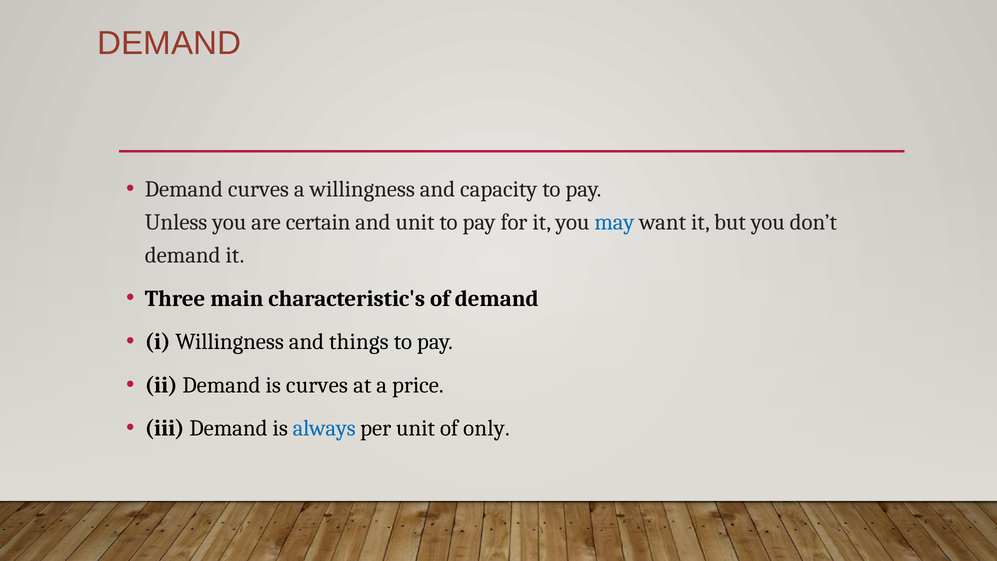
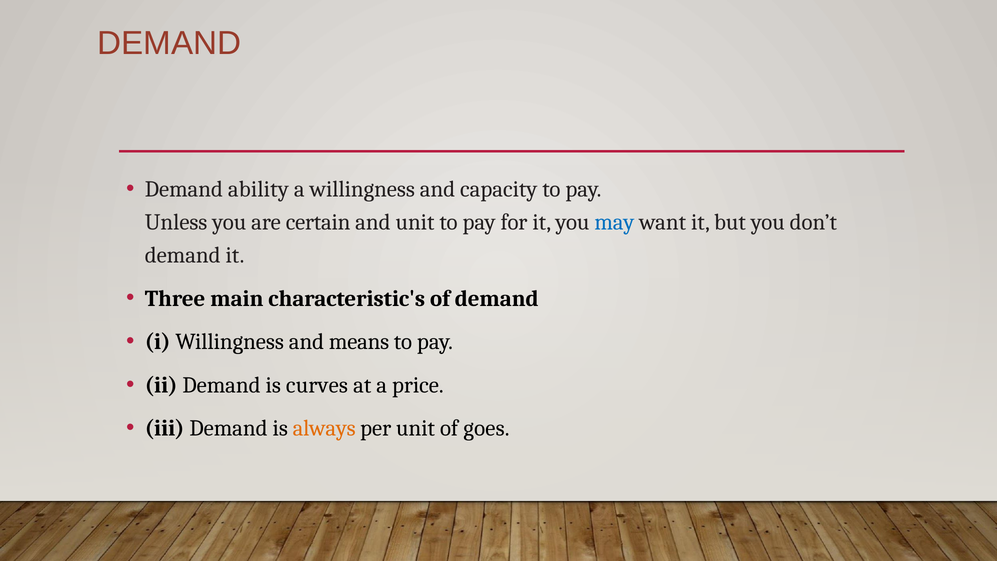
Demand curves: curves -> ability (258, 189)
things: things -> means (359, 342)
always colour: blue -> orange (324, 428)
only: only -> goes (486, 428)
